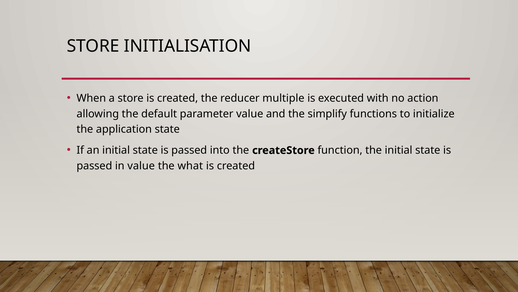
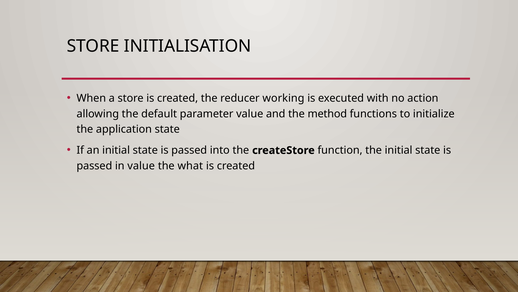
multiple: multiple -> working (283, 98)
simplify: simplify -> method (327, 114)
